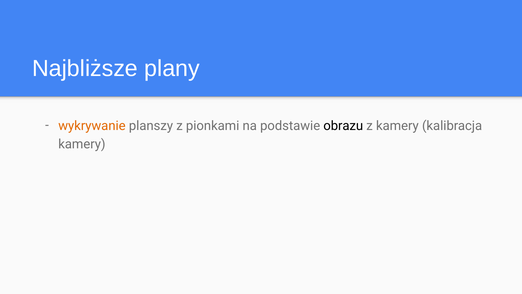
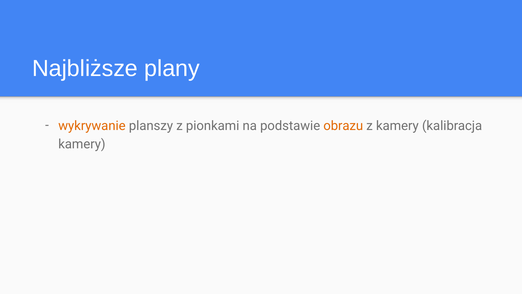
obrazu colour: black -> orange (343, 126)
